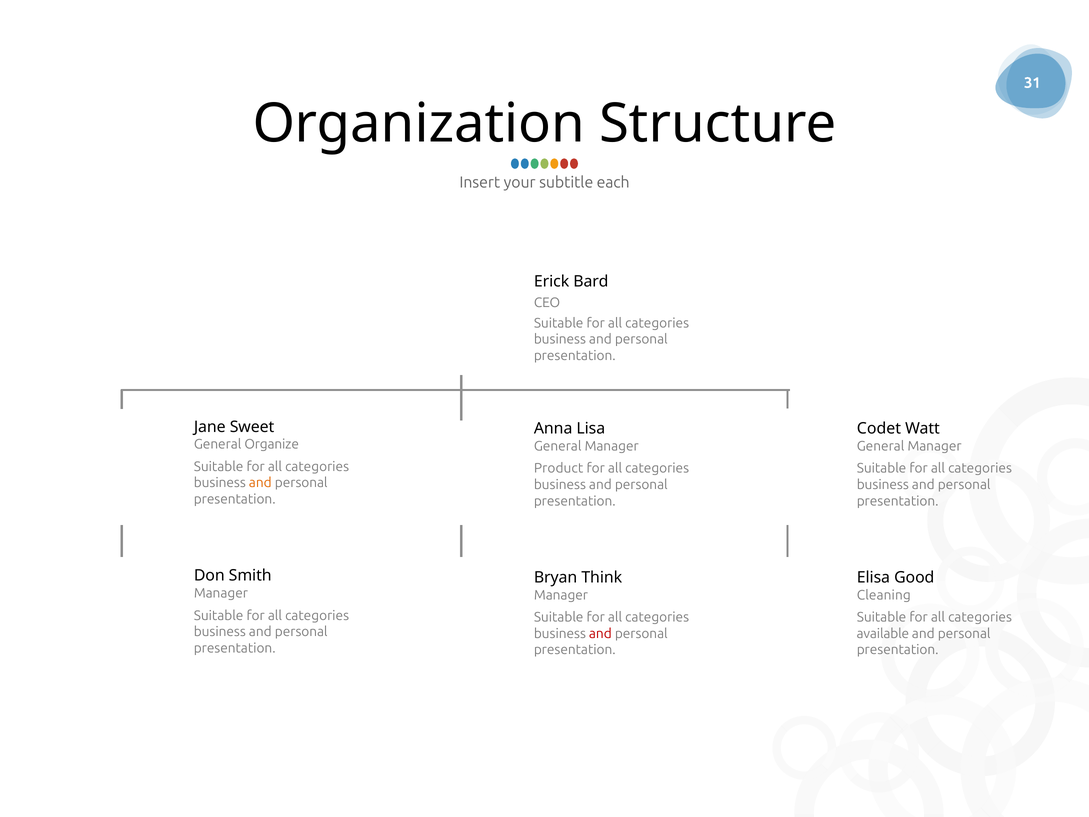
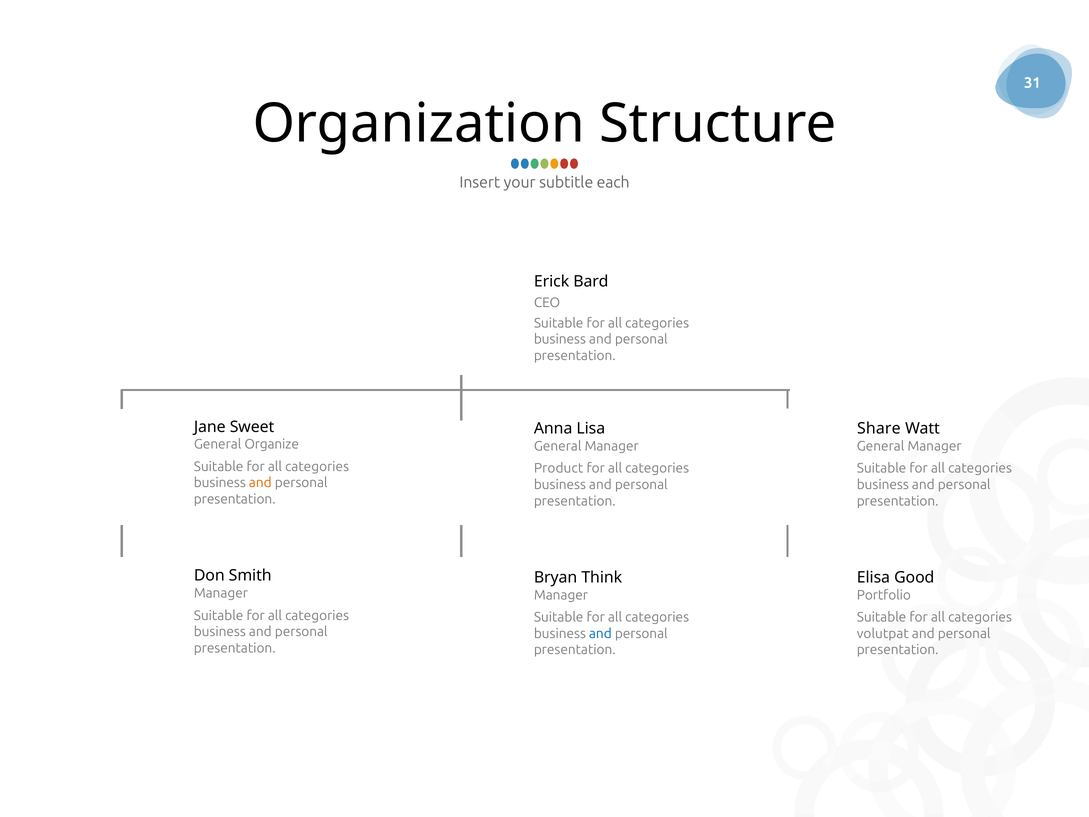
Codet: Codet -> Share (879, 428)
Cleaning: Cleaning -> Portfolio (884, 595)
and colour: red -> blue (600, 633)
available: available -> volutpat (883, 633)
